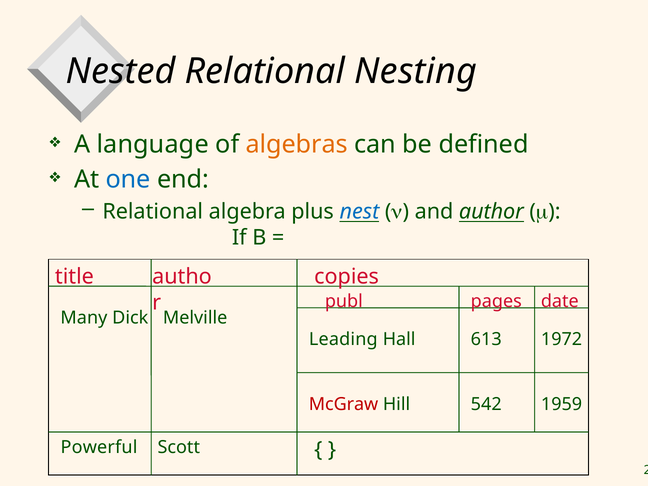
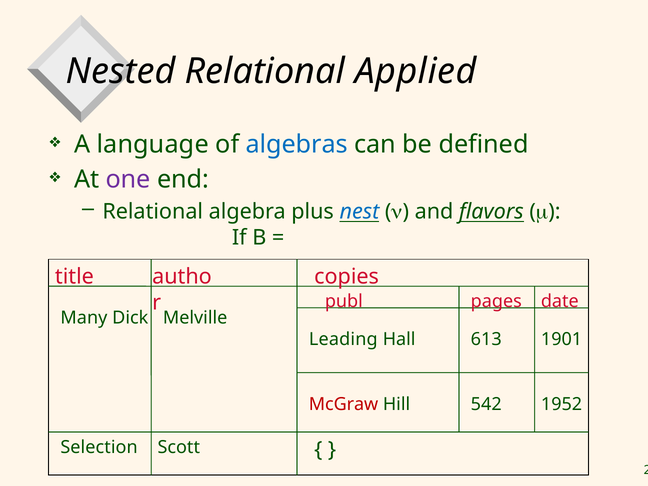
Nesting: Nesting -> Applied (416, 71)
algebras colour: orange -> blue (297, 144)
one colour: blue -> purple (128, 180)
author: author -> flavors (491, 212)
1972: 1972 -> 1901 (562, 339)
1959: 1959 -> 1952 (562, 404)
Powerful: Powerful -> Selection (99, 447)
